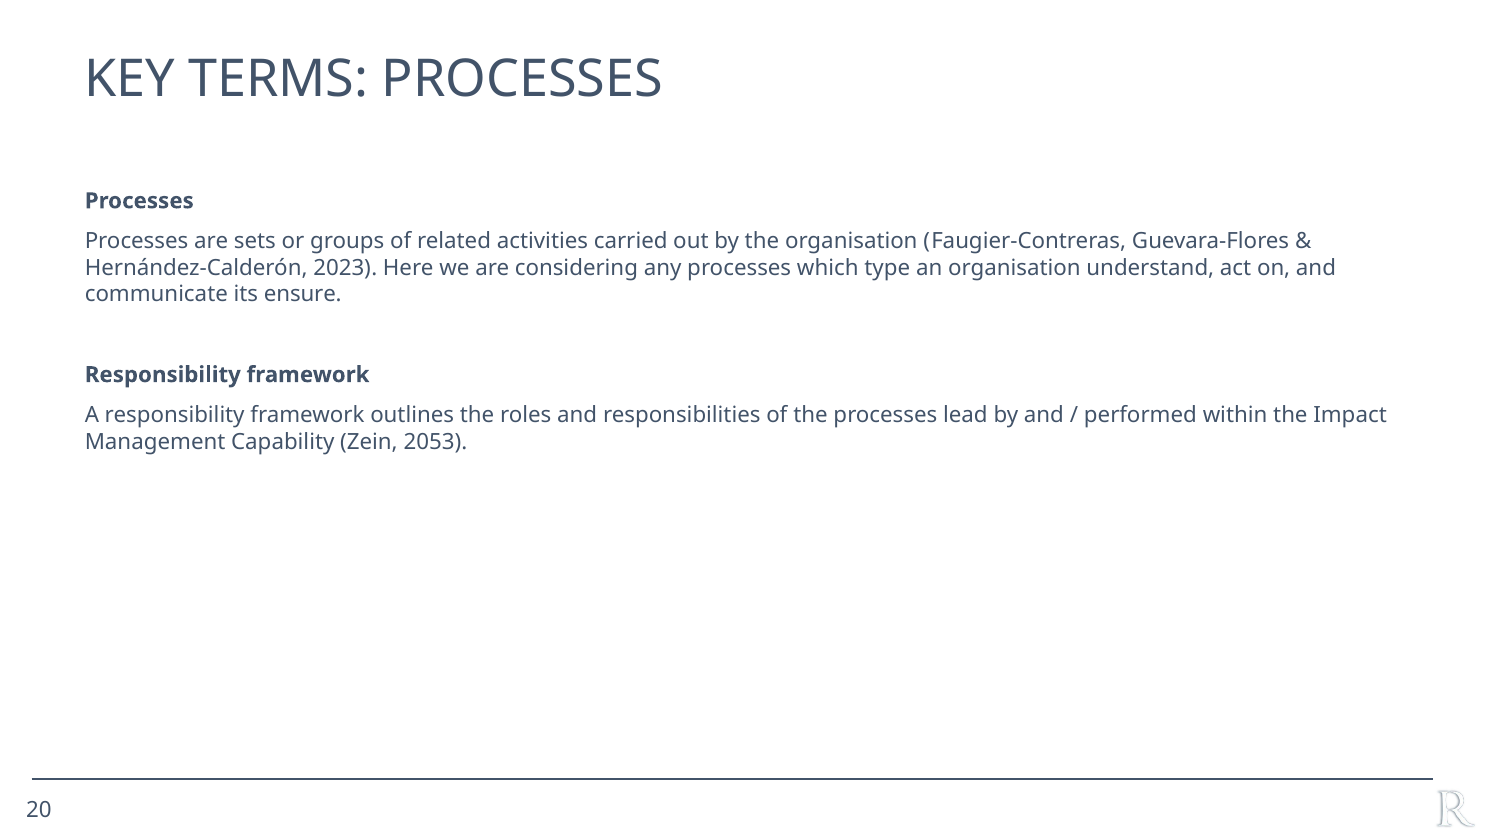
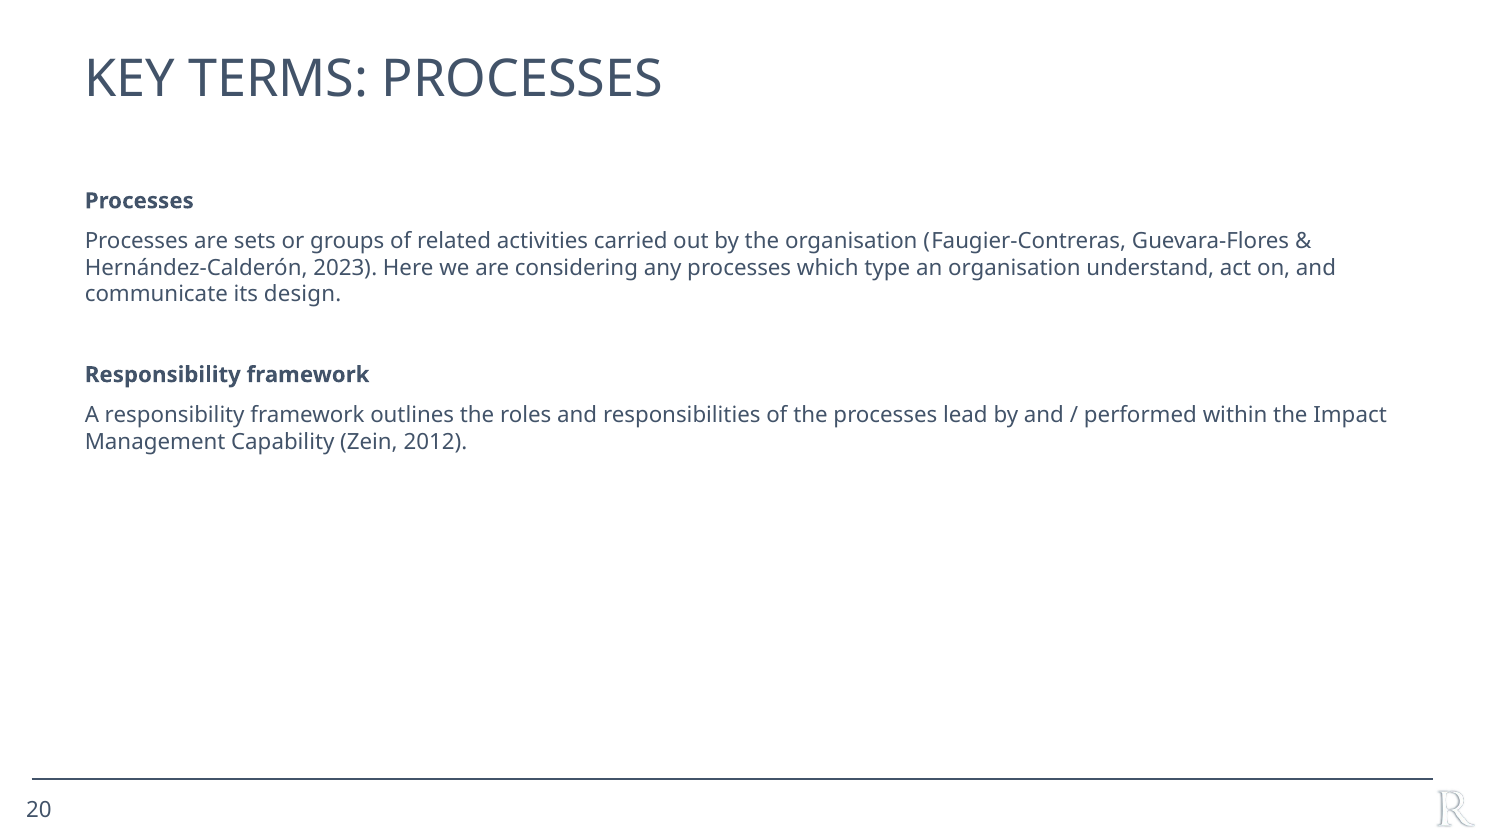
ensure: ensure -> design (303, 294)
2053: 2053 -> 2012 (435, 441)
